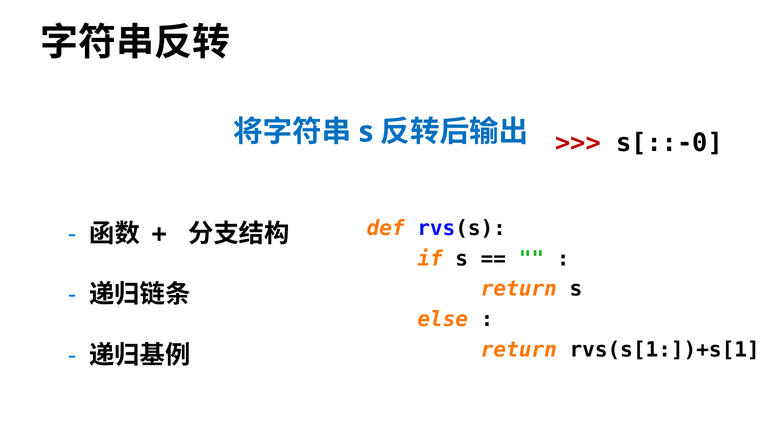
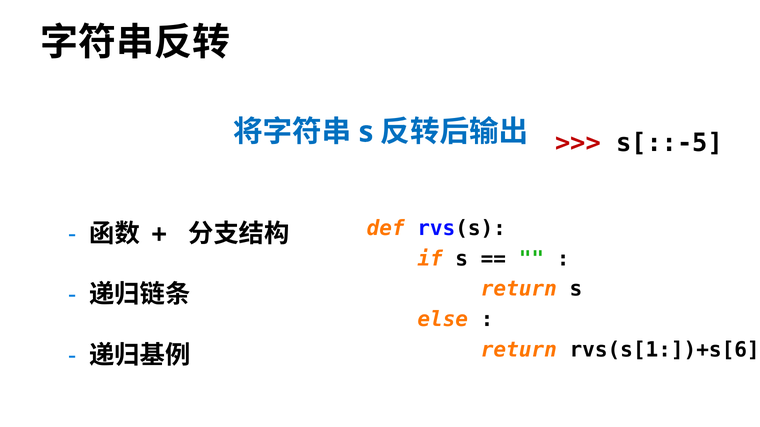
s[::-0: s[::-0 -> s[::-5 (670, 143)
rvs(s[1:])+s[1: rvs(s[1:])+s[1 -> rvs(s[1:])+s[6 (665, 350)
